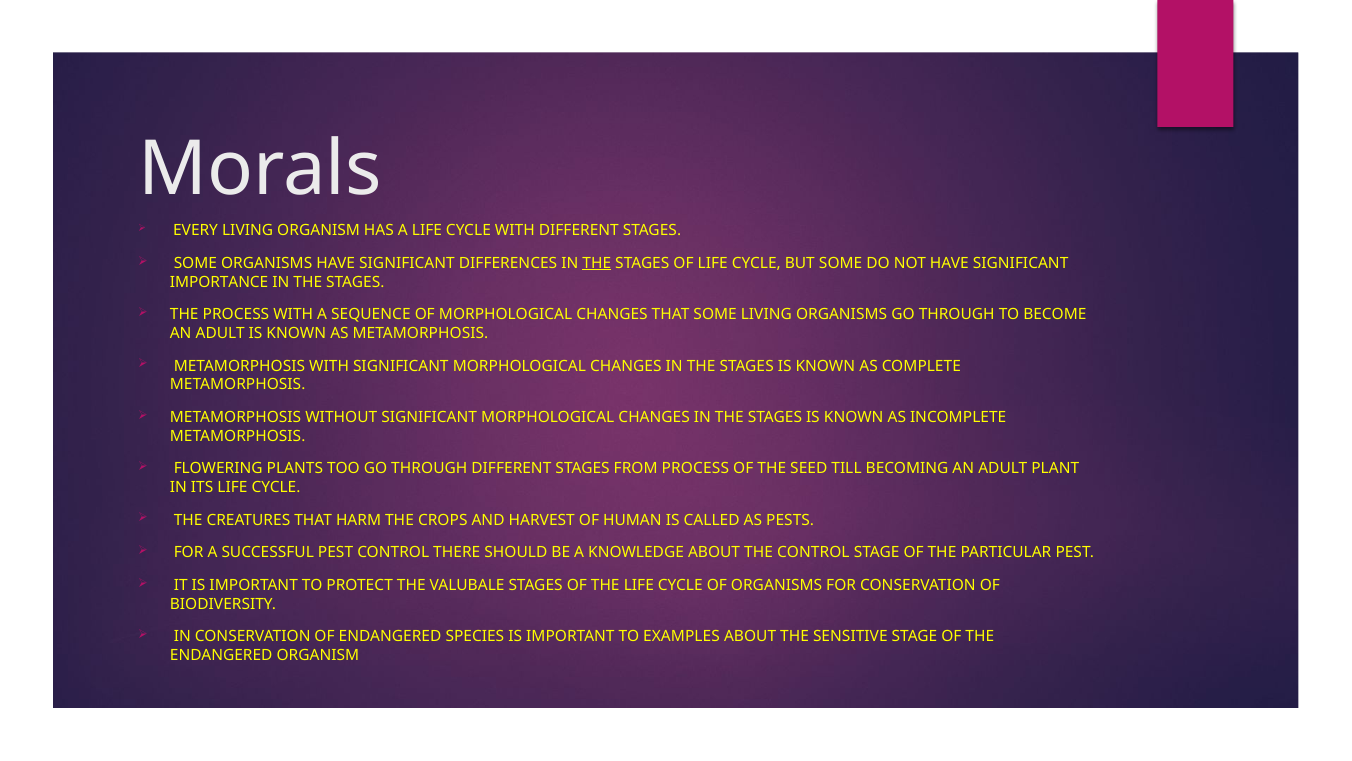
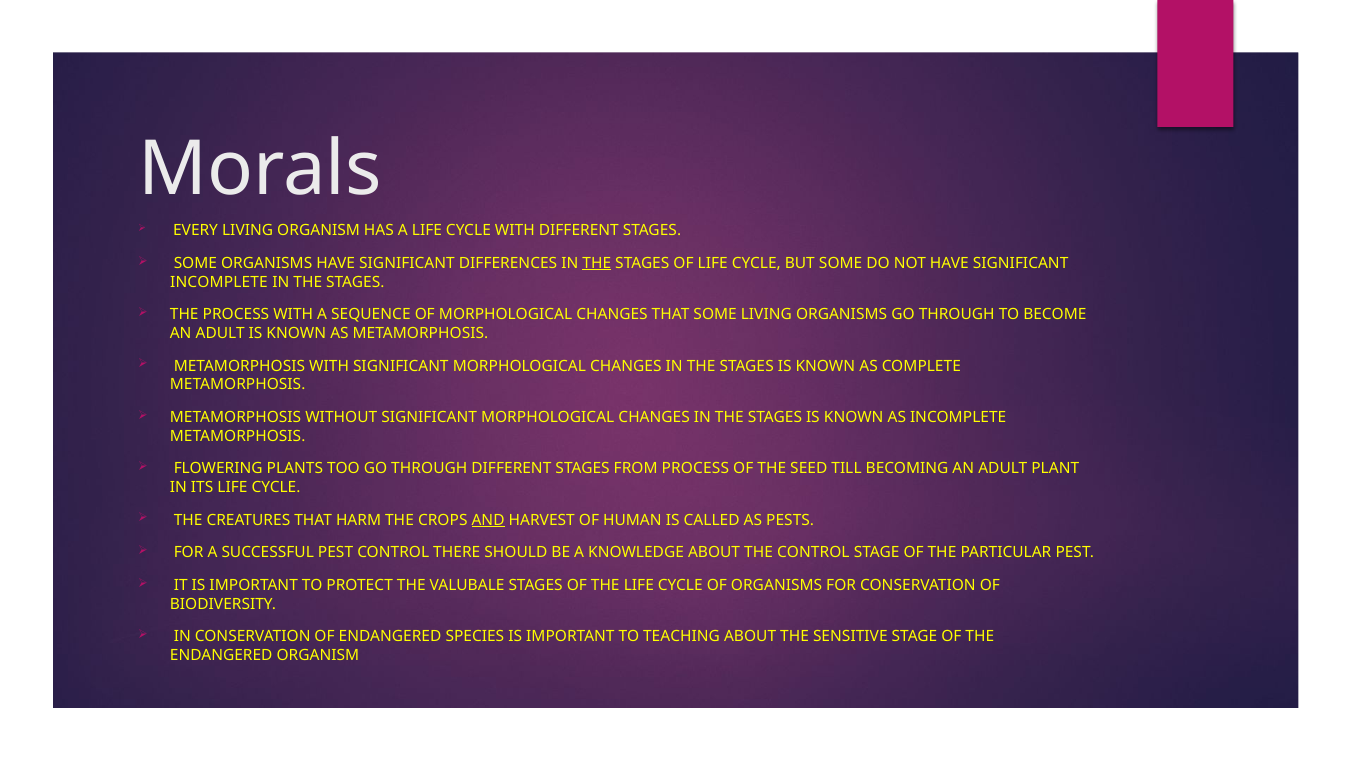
IMPORTANCE: IMPORTANCE -> INCOMPLETE (219, 282)
AND underline: none -> present (488, 520)
EXAMPLES: EXAMPLES -> TEACHING (682, 636)
